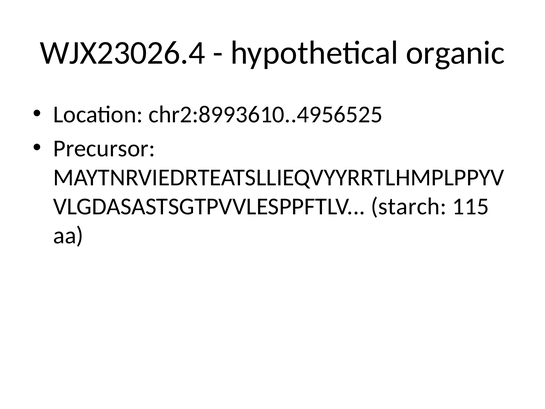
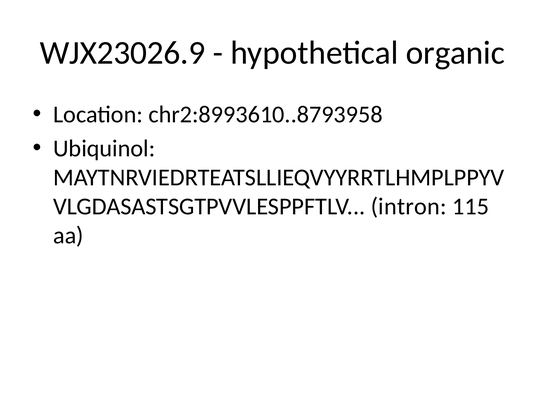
WJX23026.4: WJX23026.4 -> WJX23026.9 (123, 53)
chr2:8993610..4956525: chr2:8993610..4956525 -> chr2:8993610..8793958 (266, 114)
Precursor: Precursor -> Ubiquinol (104, 148)
starch: starch -> intron (409, 206)
